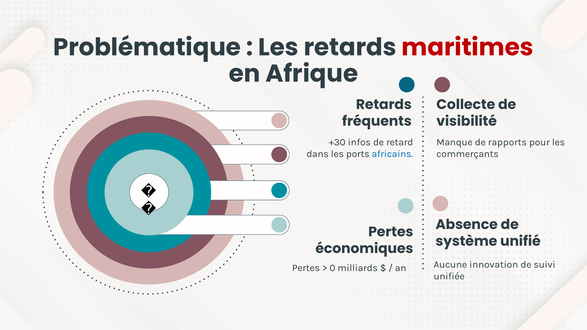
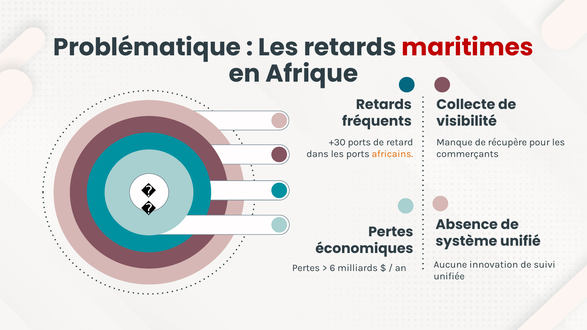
+30 infos: infos -> ports (359, 142)
rapports: rapports -> récupère (507, 142)
africains colour: blue -> orange (392, 154)
0: 0 -> 6 (332, 268)
